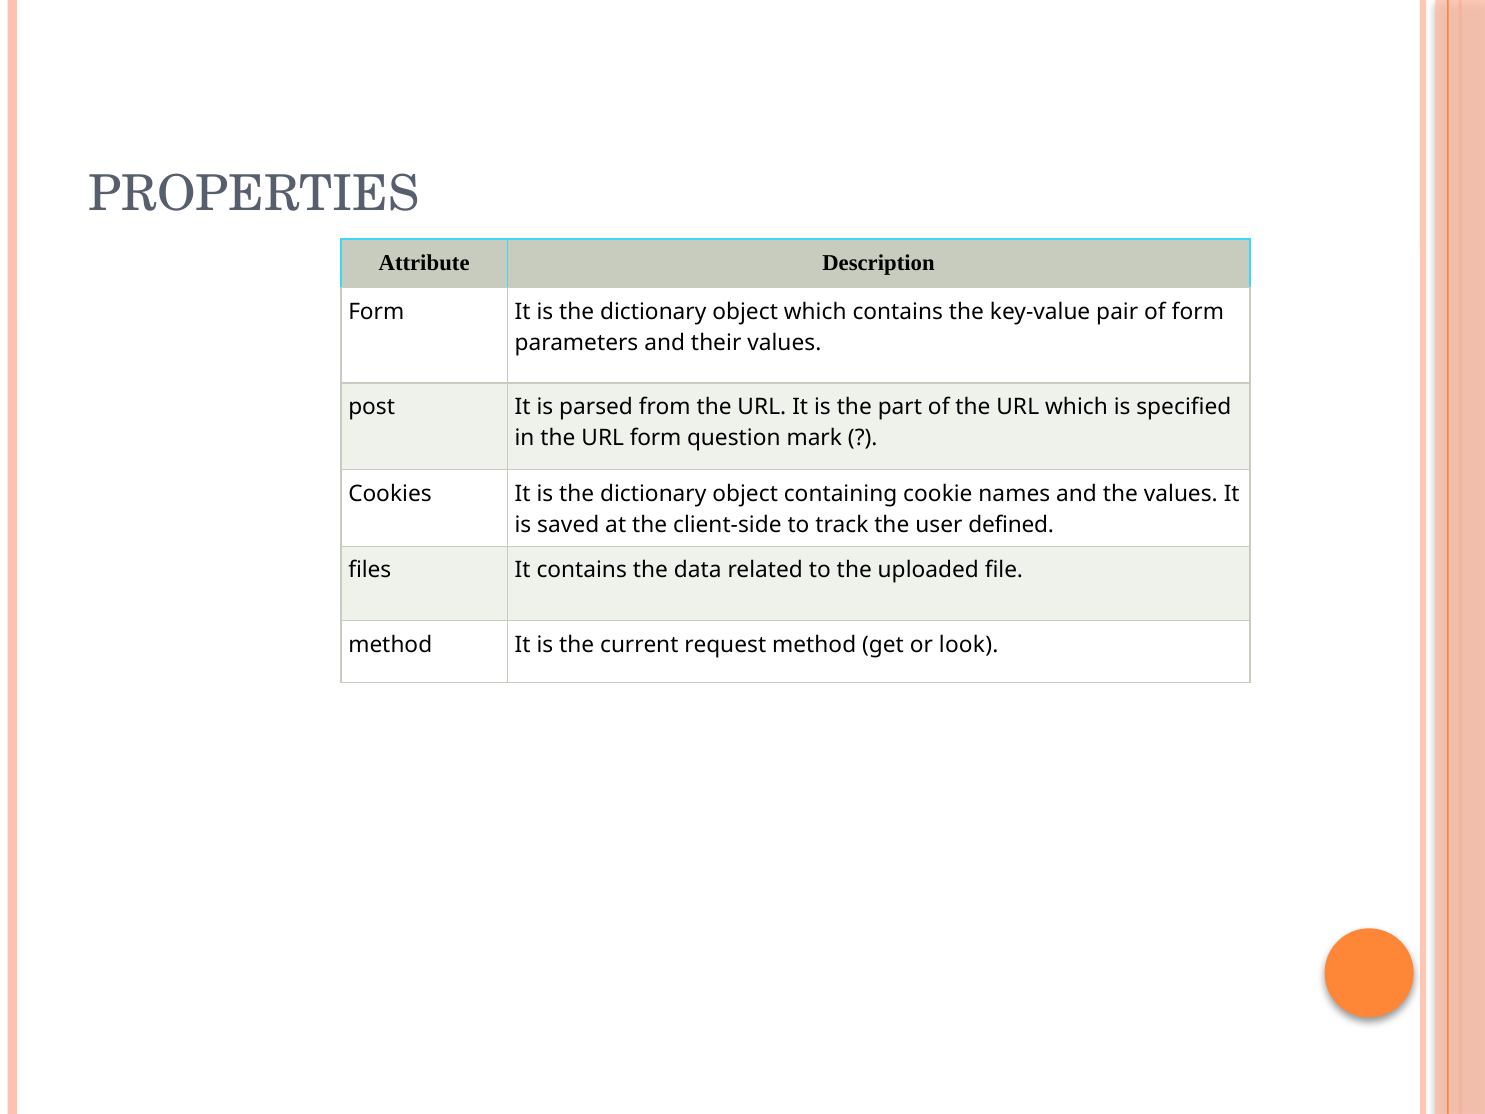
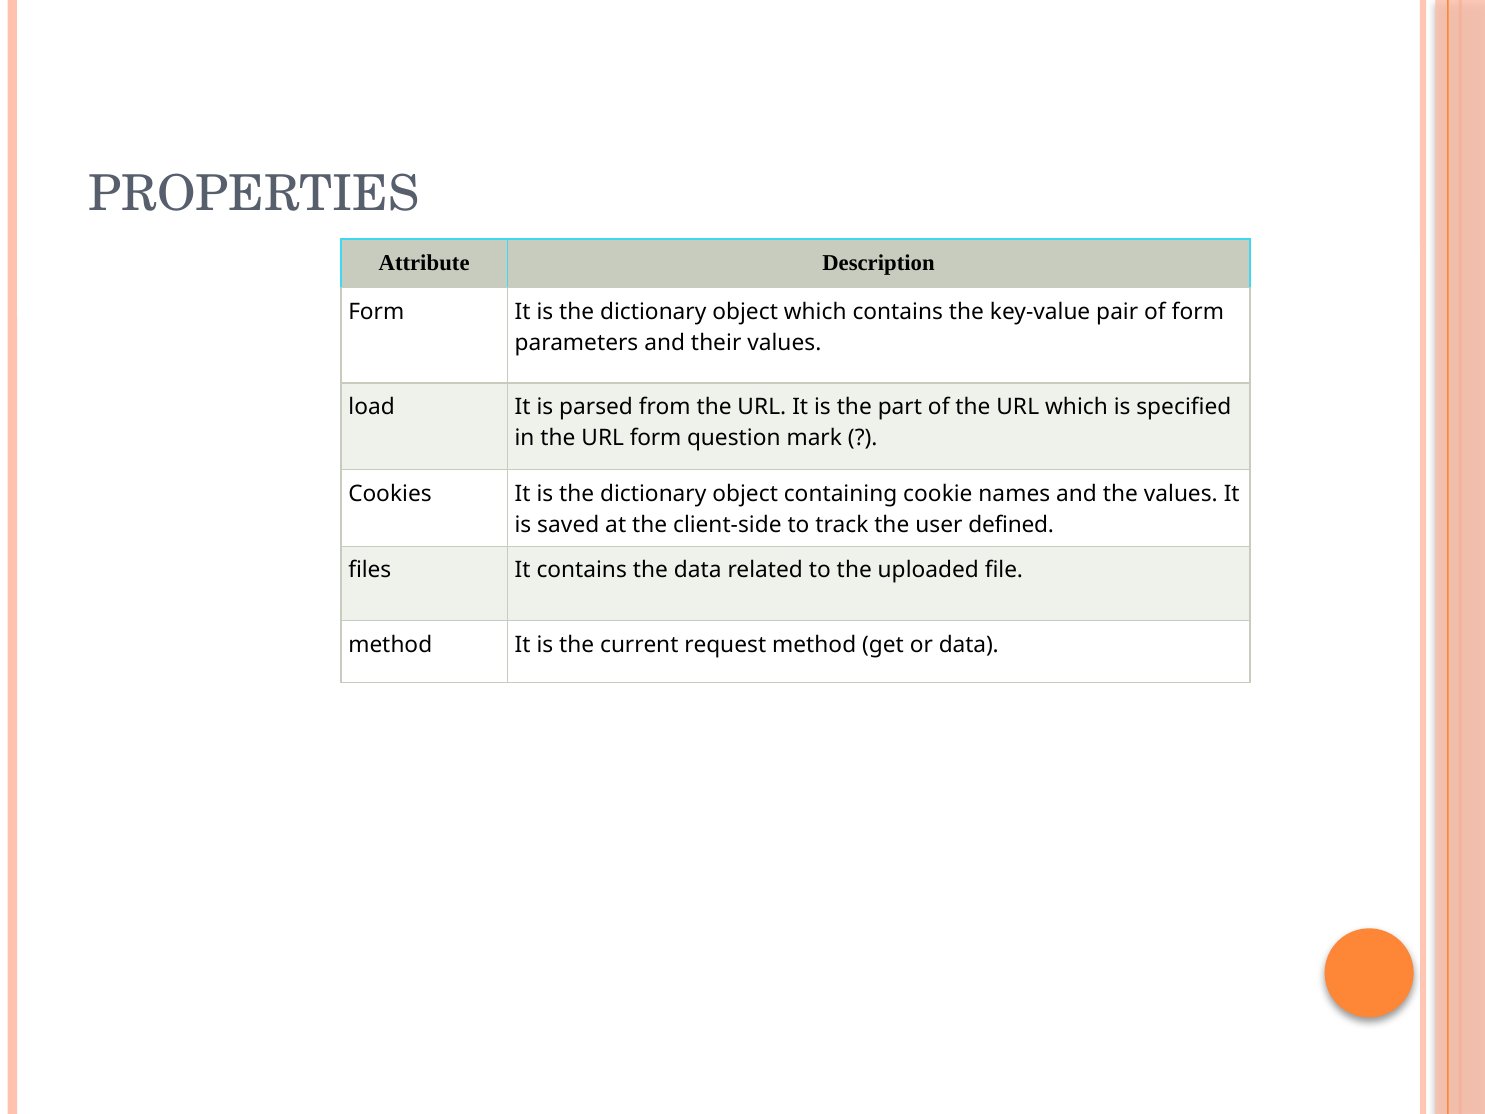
post: post -> load (372, 407)
or look: look -> data (969, 645)
